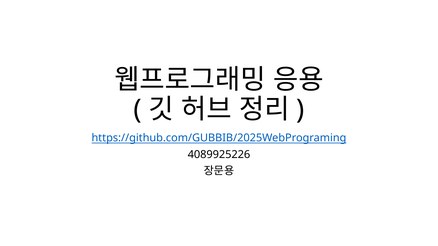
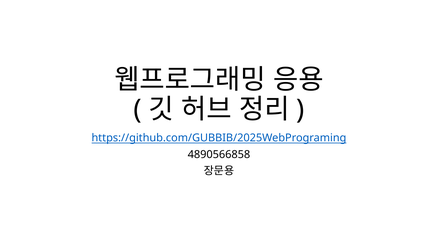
4089925226: 4089925226 -> 4890566858 (219, 155)
